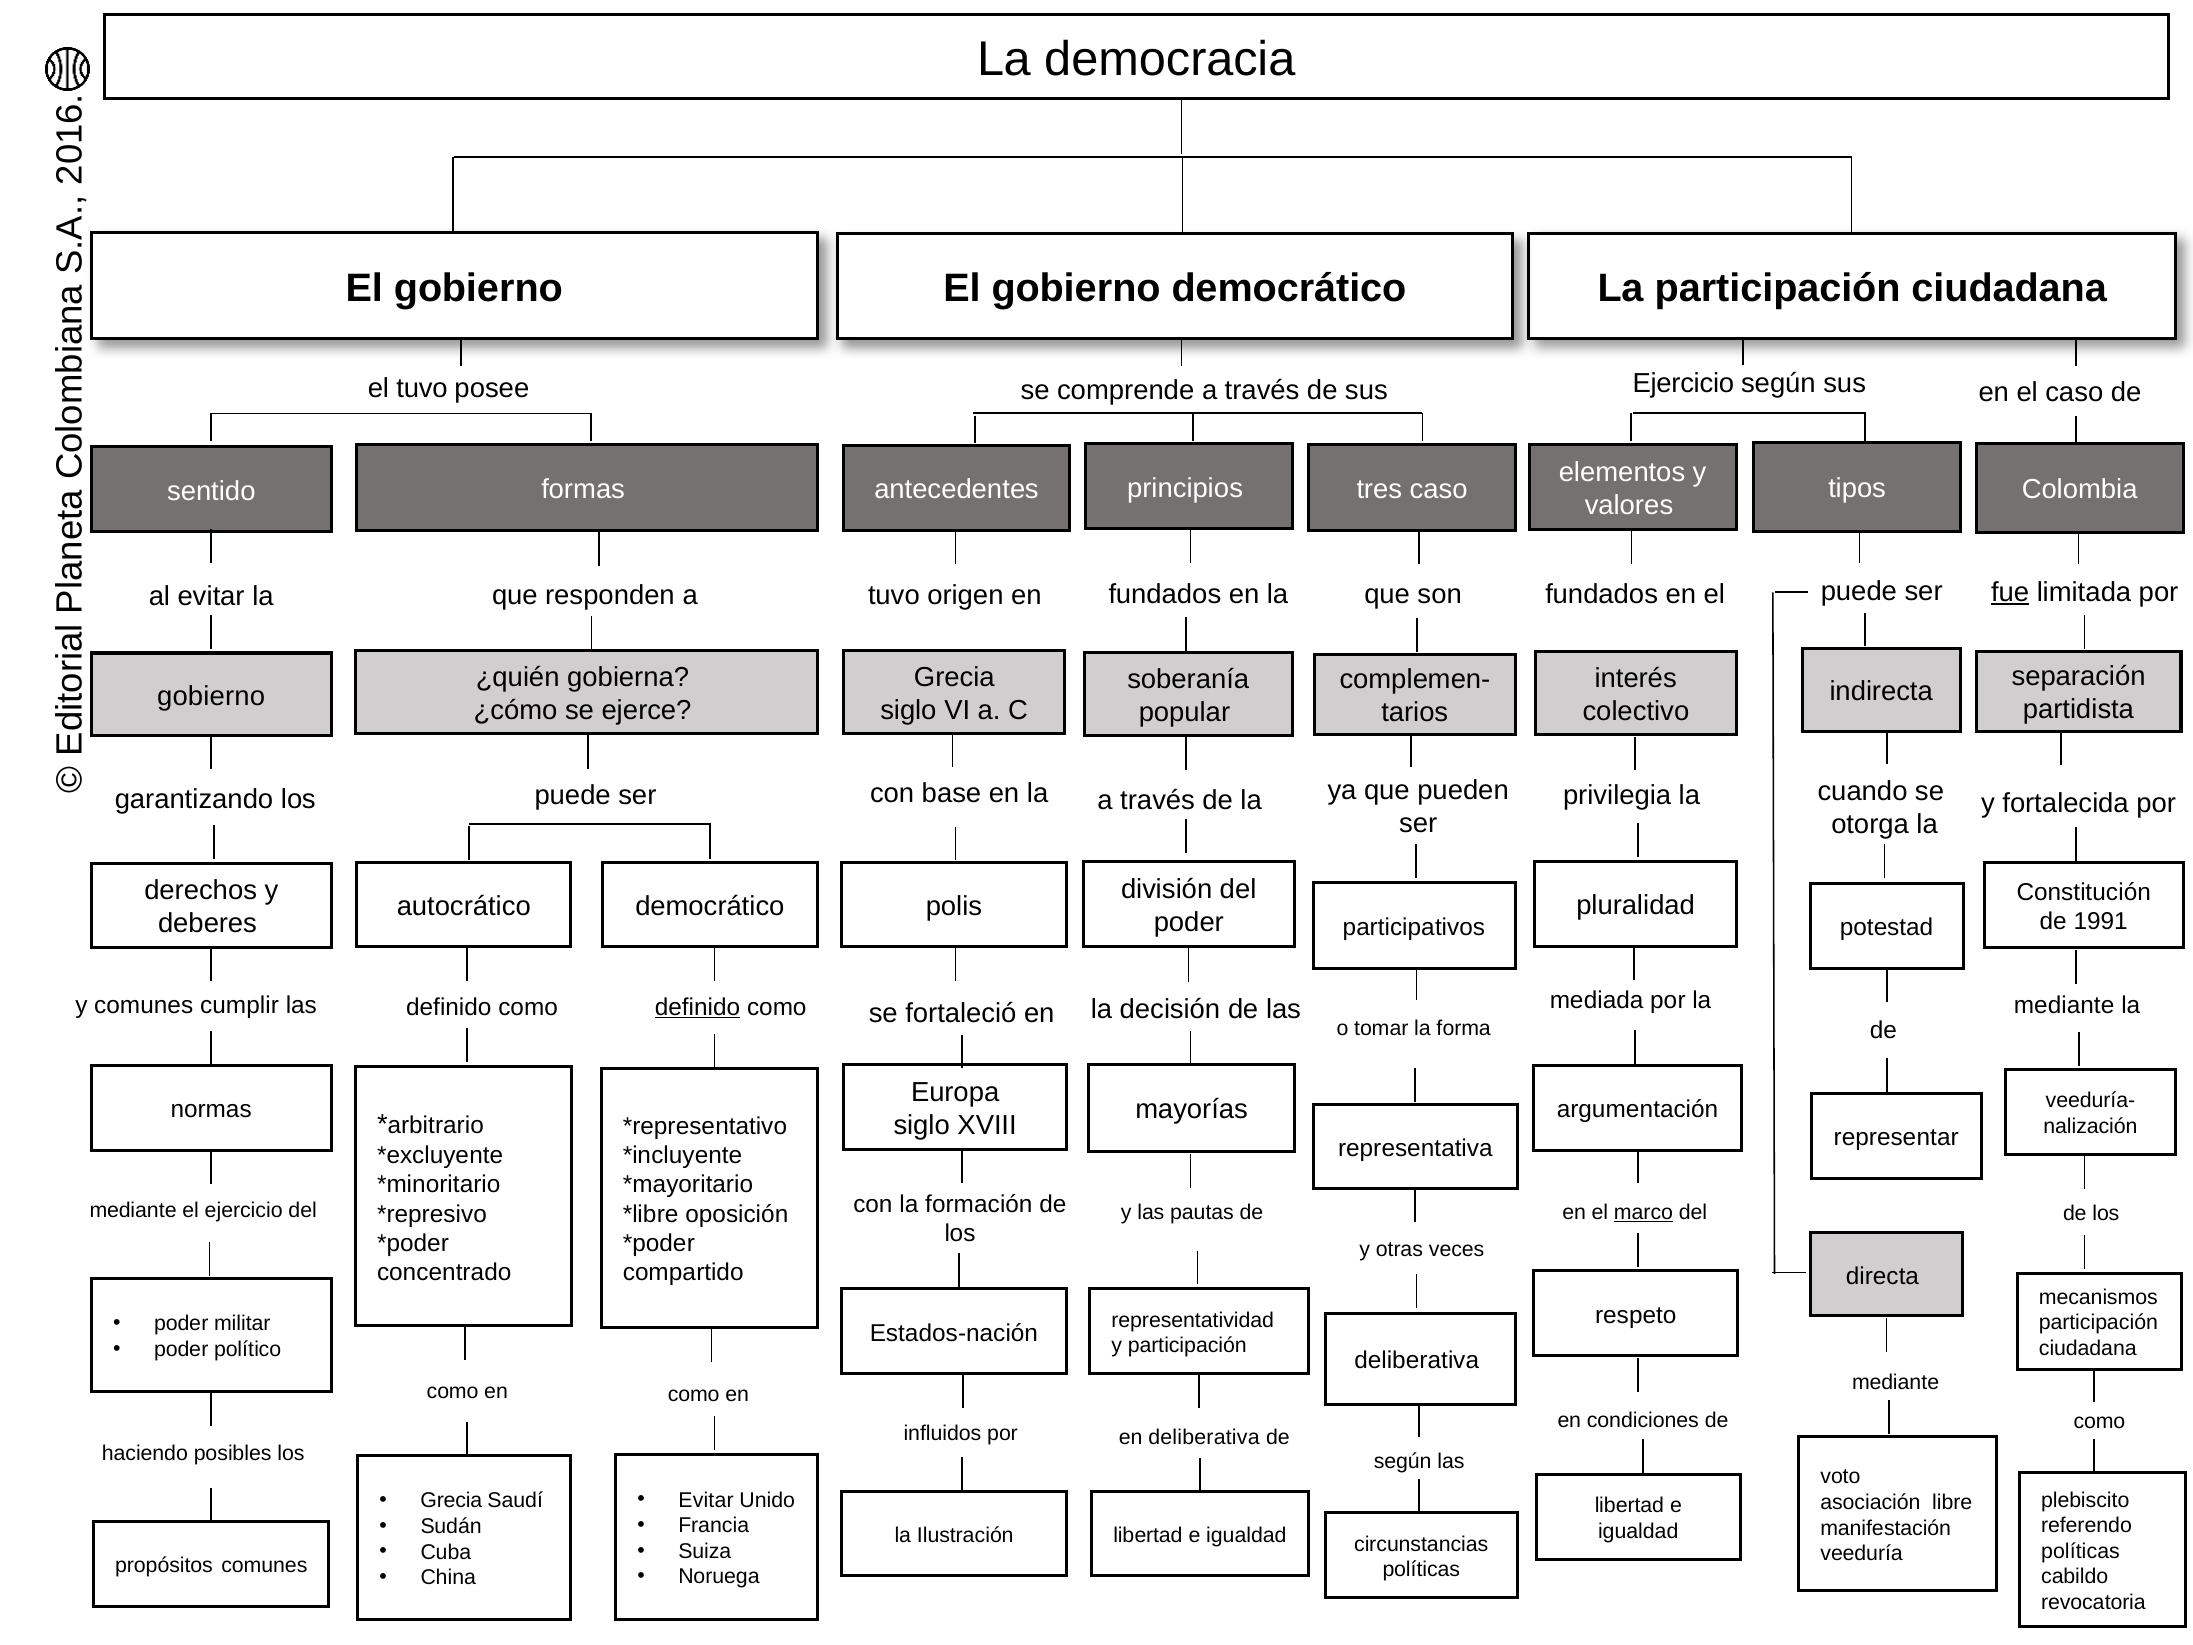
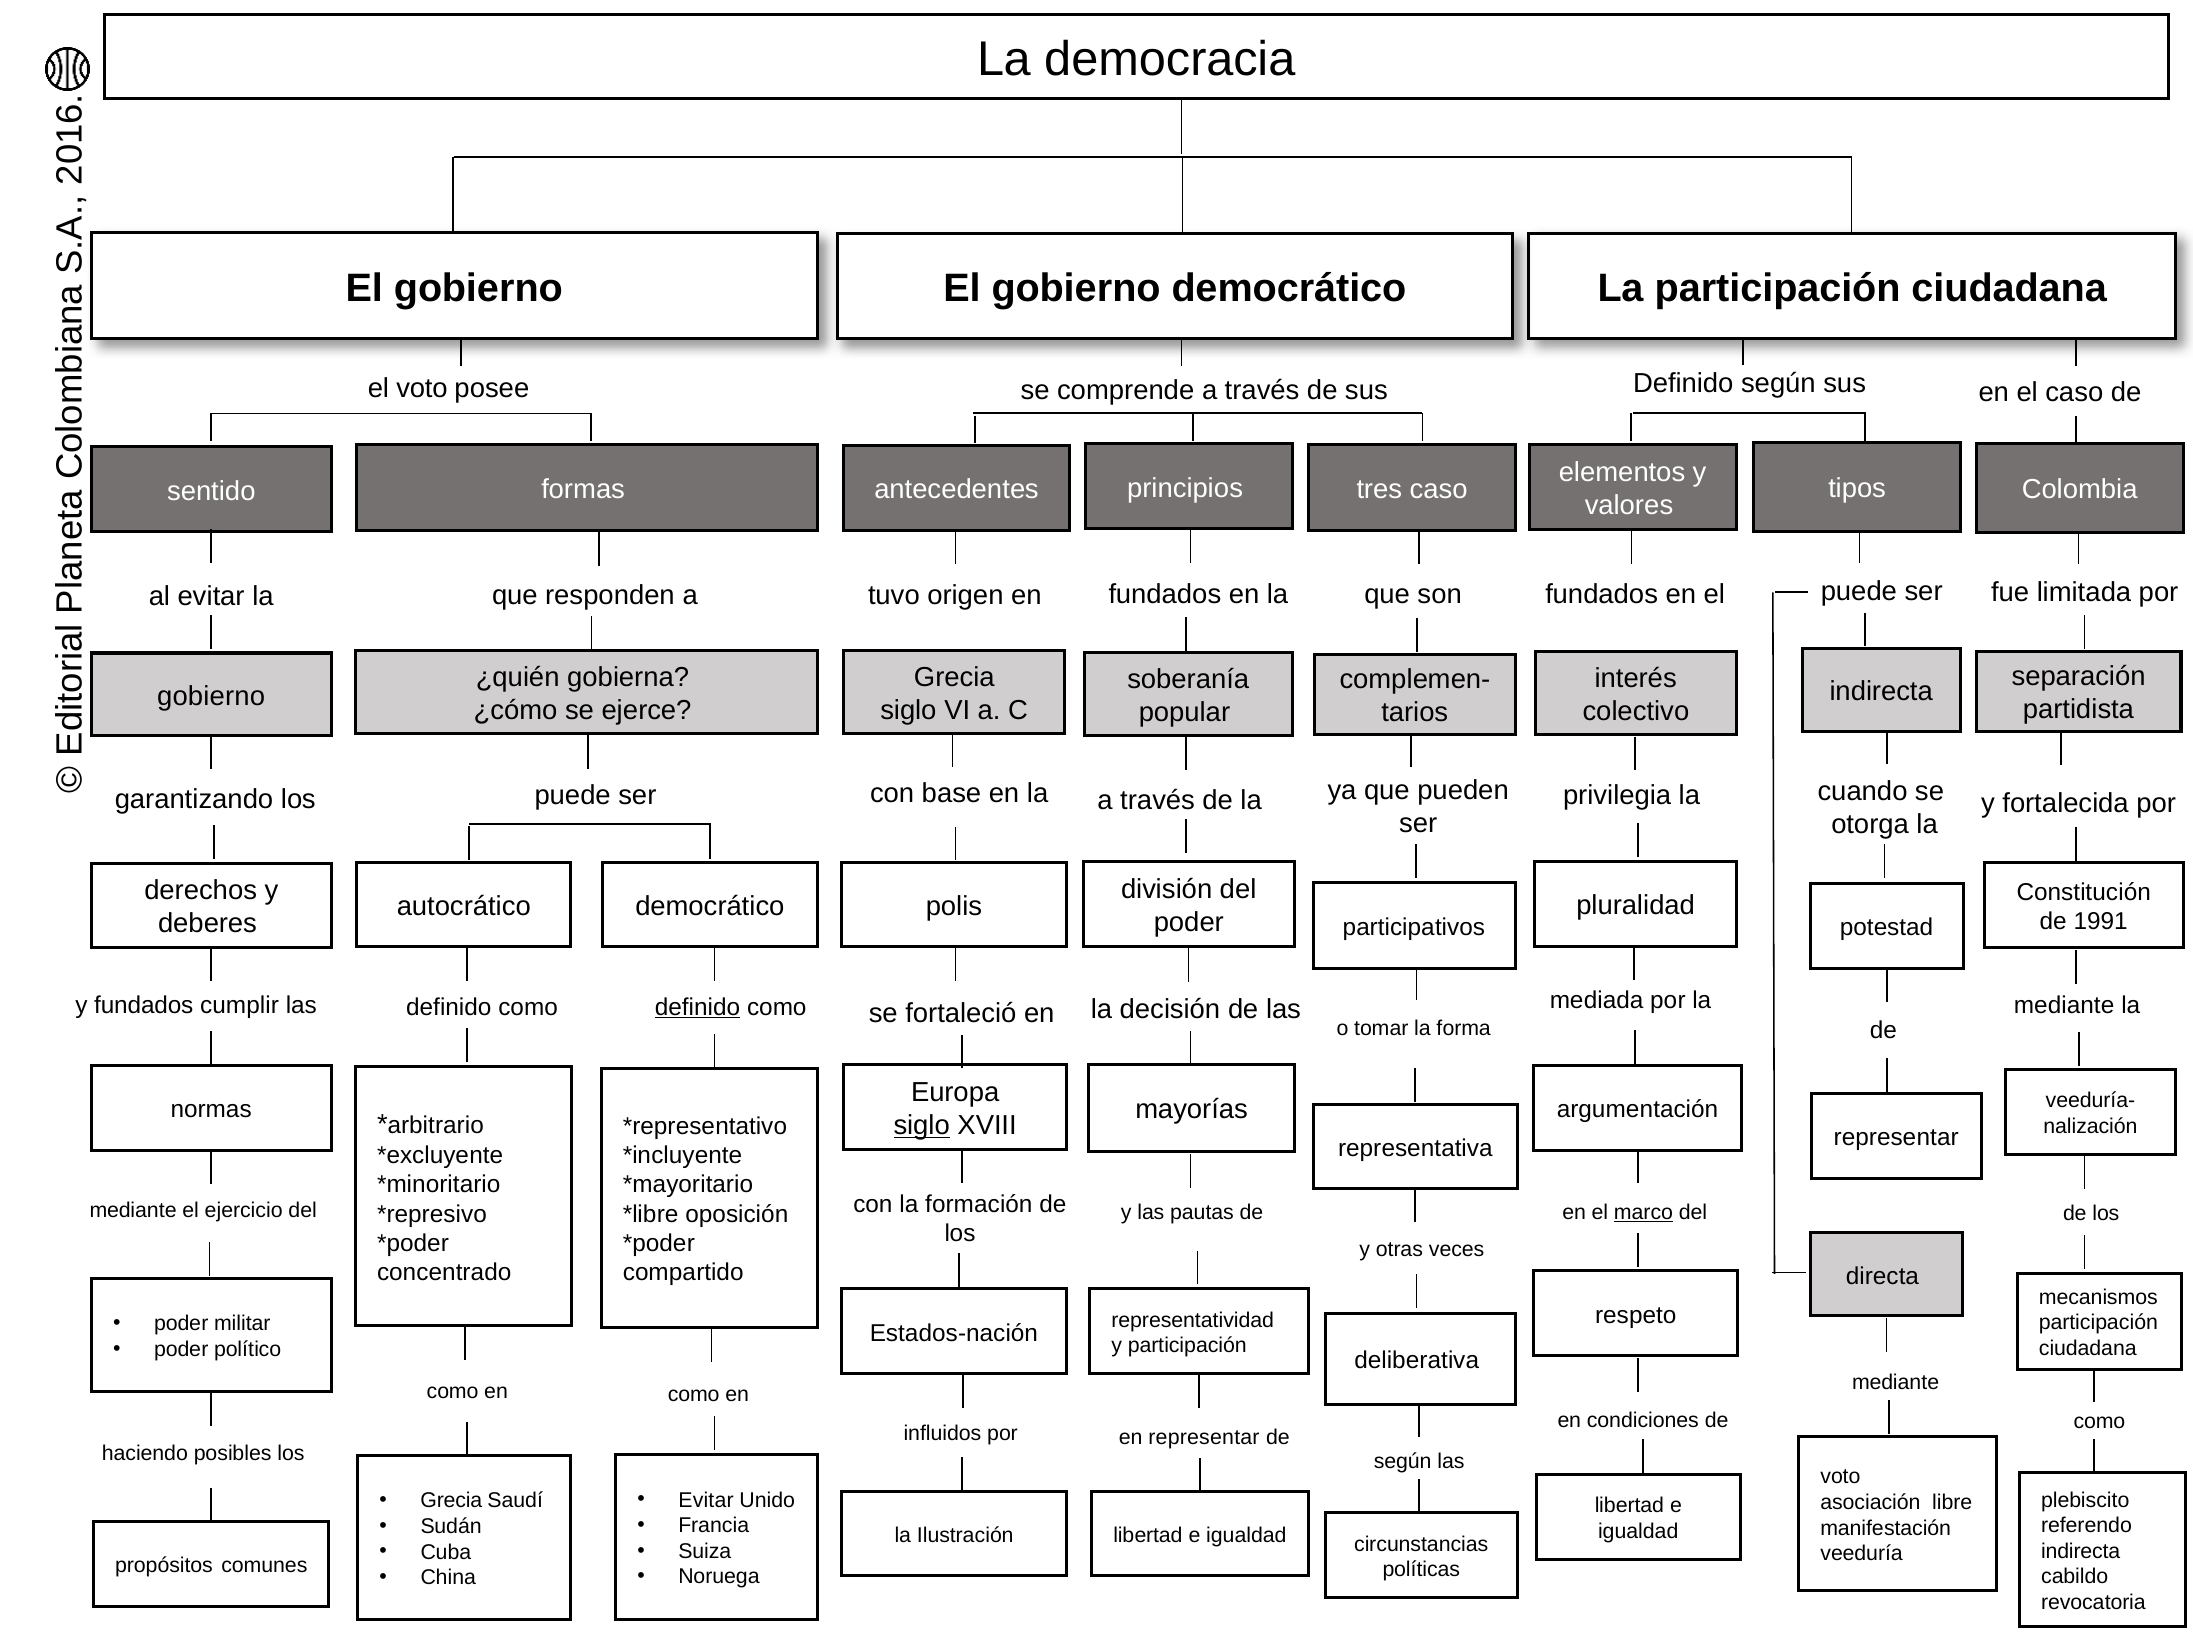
Ejercicio: Ejercicio -> Definido (1683, 383)
el tuvo: tuvo -> voto (422, 388)
fue underline: present -> none (2010, 592)
y comunes: comunes -> fundados (144, 1006)
siglo underline: none -> present (922, 1126)
en deliberativa: deliberativa -> representar (1204, 1438)
políticas: políticas -> indirecta (2081, 1551)
